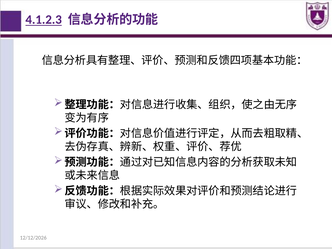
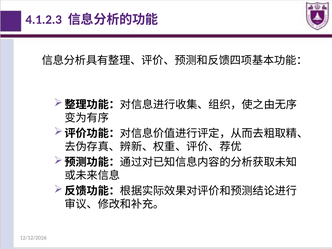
4.1.2.3 underline: present -> none (44, 20)
